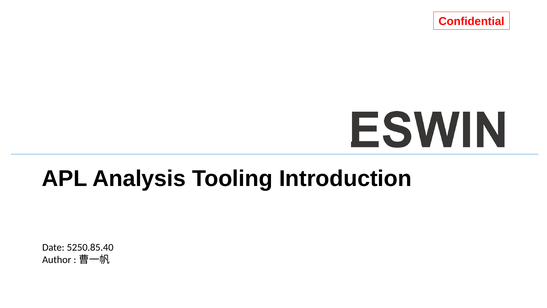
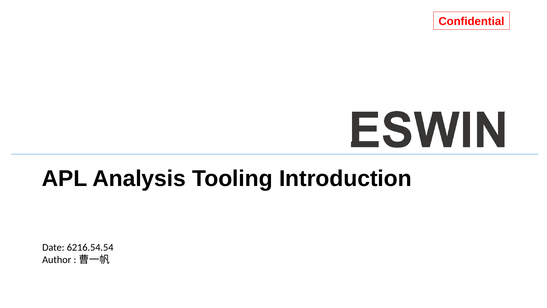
5250.85.40: 5250.85.40 -> 6216.54.54 (90, 247)
